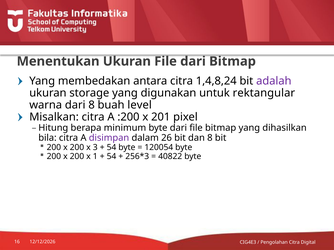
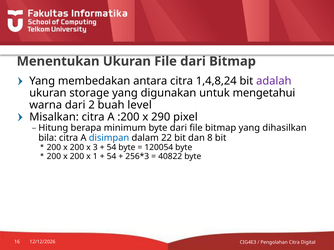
rektangular: rektangular -> mengetahui (264, 93)
dari 8: 8 -> 2 (92, 105)
201: 201 -> 290 (161, 117)
disimpan colour: purple -> blue (109, 138)
26: 26 -> 22 (167, 138)
